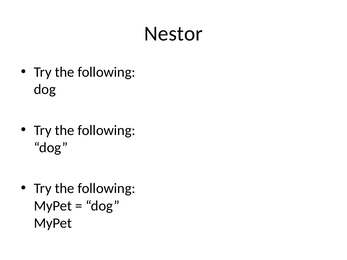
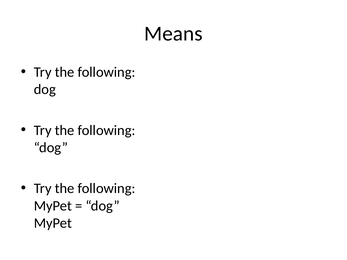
Nestor: Nestor -> Means (173, 34)
